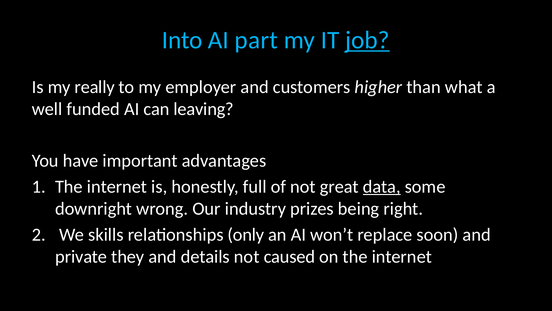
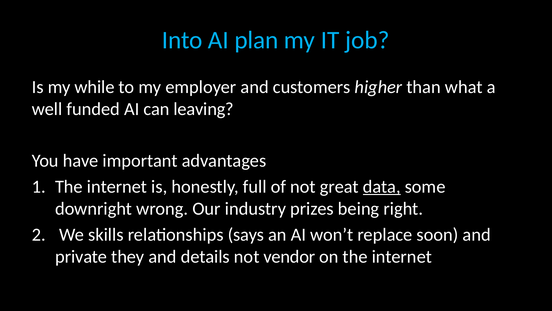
part: part -> plan (256, 40)
job underline: present -> none (367, 40)
really: really -> while (95, 87)
only: only -> says (246, 234)
caused: caused -> vendor (289, 256)
